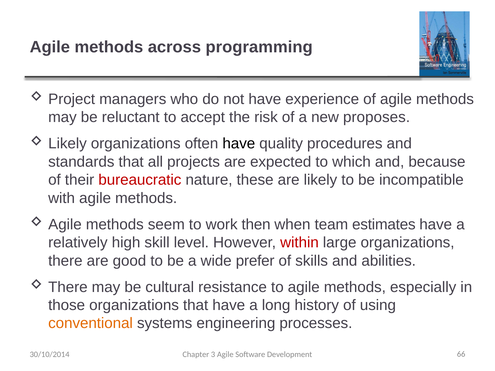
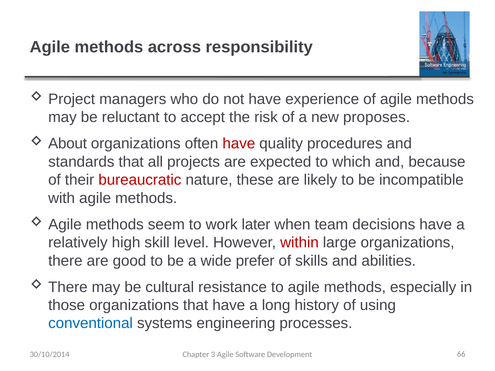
programming: programming -> responsibility (259, 47)
Likely: Likely -> About (68, 144)
have colour: black -> red (239, 144)
then: then -> later (256, 225)
estimates: estimates -> decisions (384, 225)
conventional colour: orange -> blue (91, 324)
